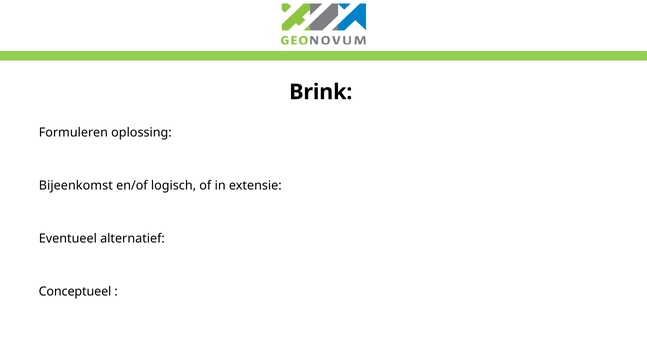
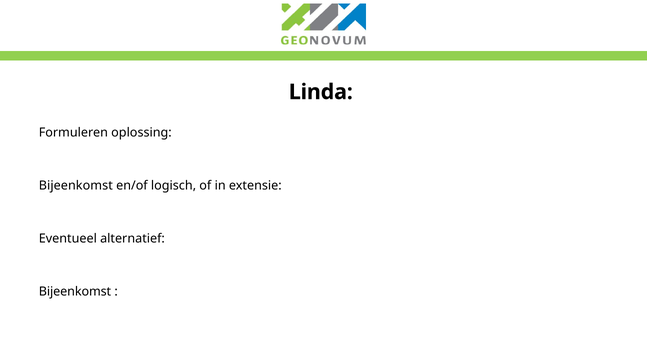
Brink: Brink -> Linda (321, 92)
Conceptueel: Conceptueel -> Bijeenkomst (75, 291)
